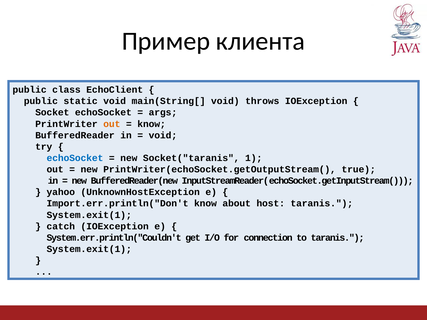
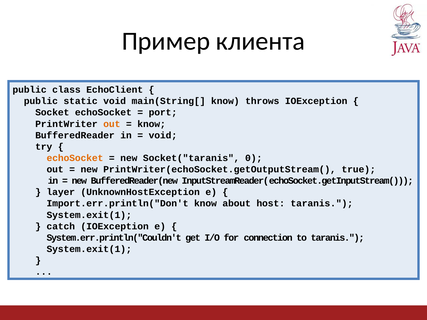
main(String[ void: void -> know (225, 101)
args: args -> port (163, 113)
echoSocket colour: blue -> orange (75, 158)
1: 1 -> 0 (254, 158)
yahoo: yahoo -> layer (61, 192)
